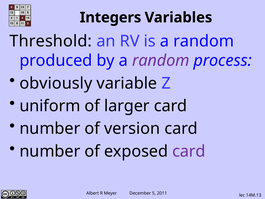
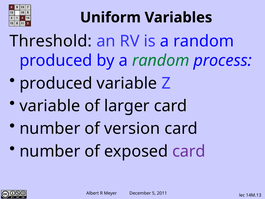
Integers: Integers -> Uniform (110, 17)
random colour: purple -> green (161, 60)
obviously: obviously -> produced (56, 83)
uniform: uniform -> variable (50, 106)
